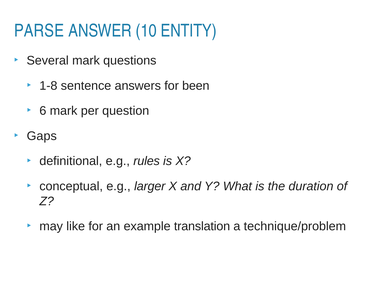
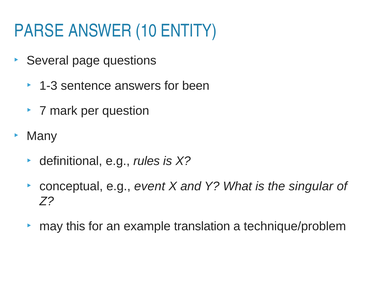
Several mark: mark -> page (86, 61)
1-8: 1-8 -> 1-3 (48, 86)
6: 6 -> 7 (43, 111)
Gaps: Gaps -> Many (42, 136)
larger: larger -> event (150, 186)
duration: duration -> singular (311, 186)
like: like -> this (76, 227)
